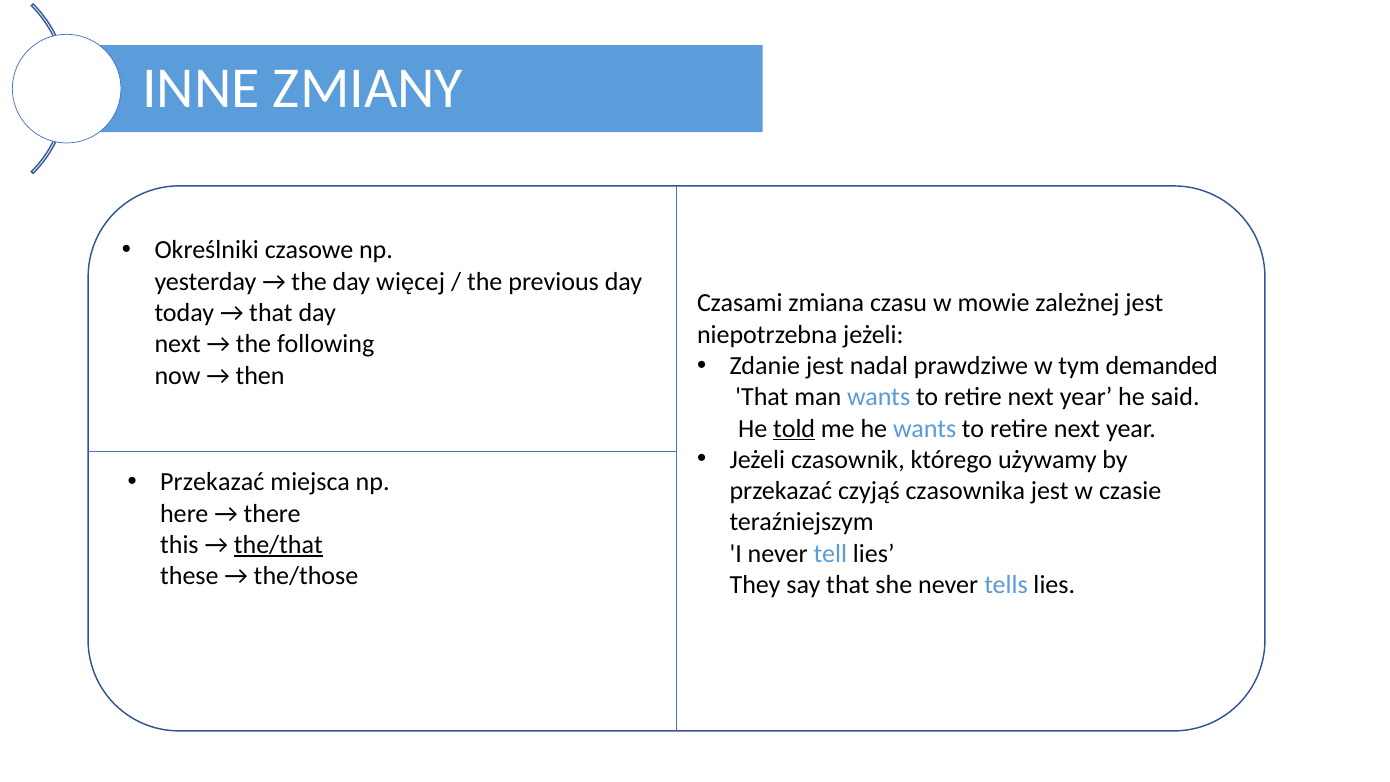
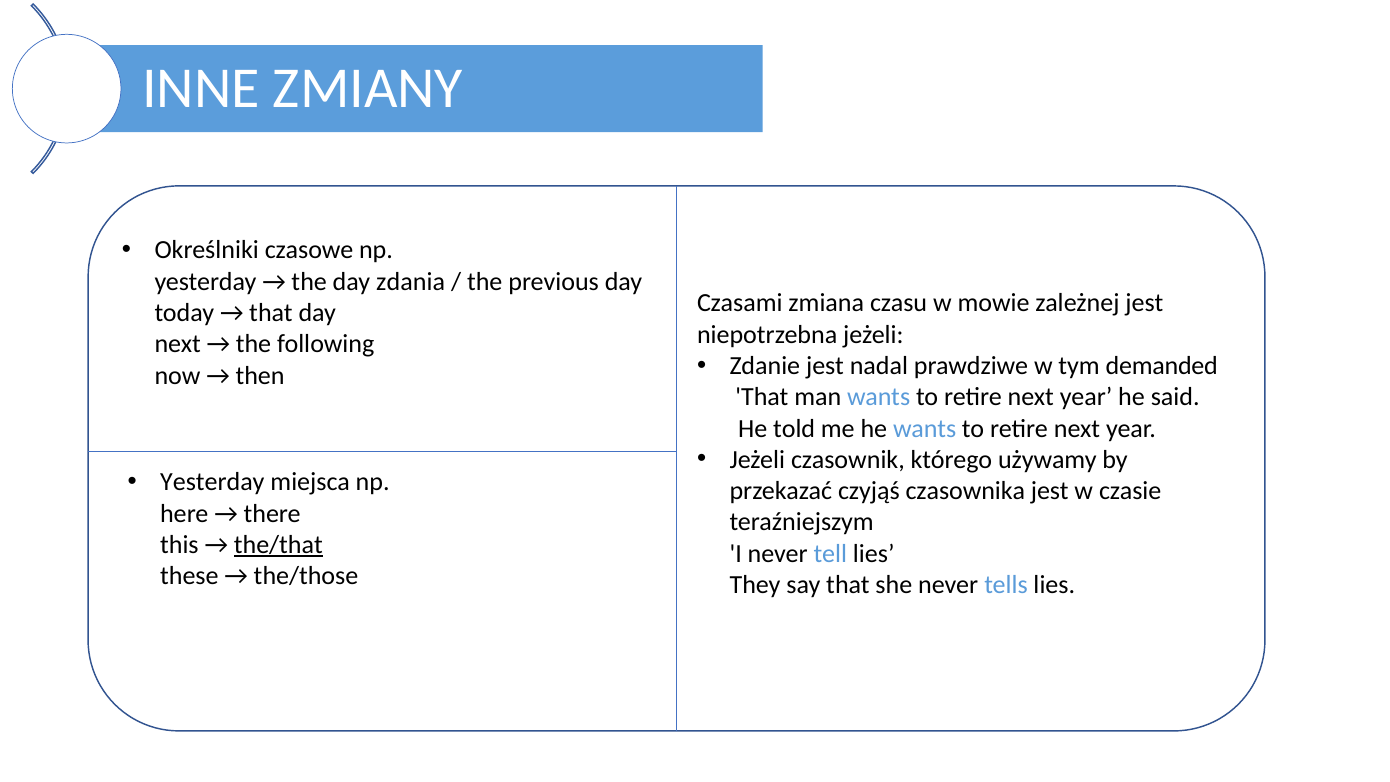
więcej: więcej -> zdania (411, 282)
told underline: present -> none (794, 428)
Przekazać: Przekazać -> Yesterday (212, 482)
